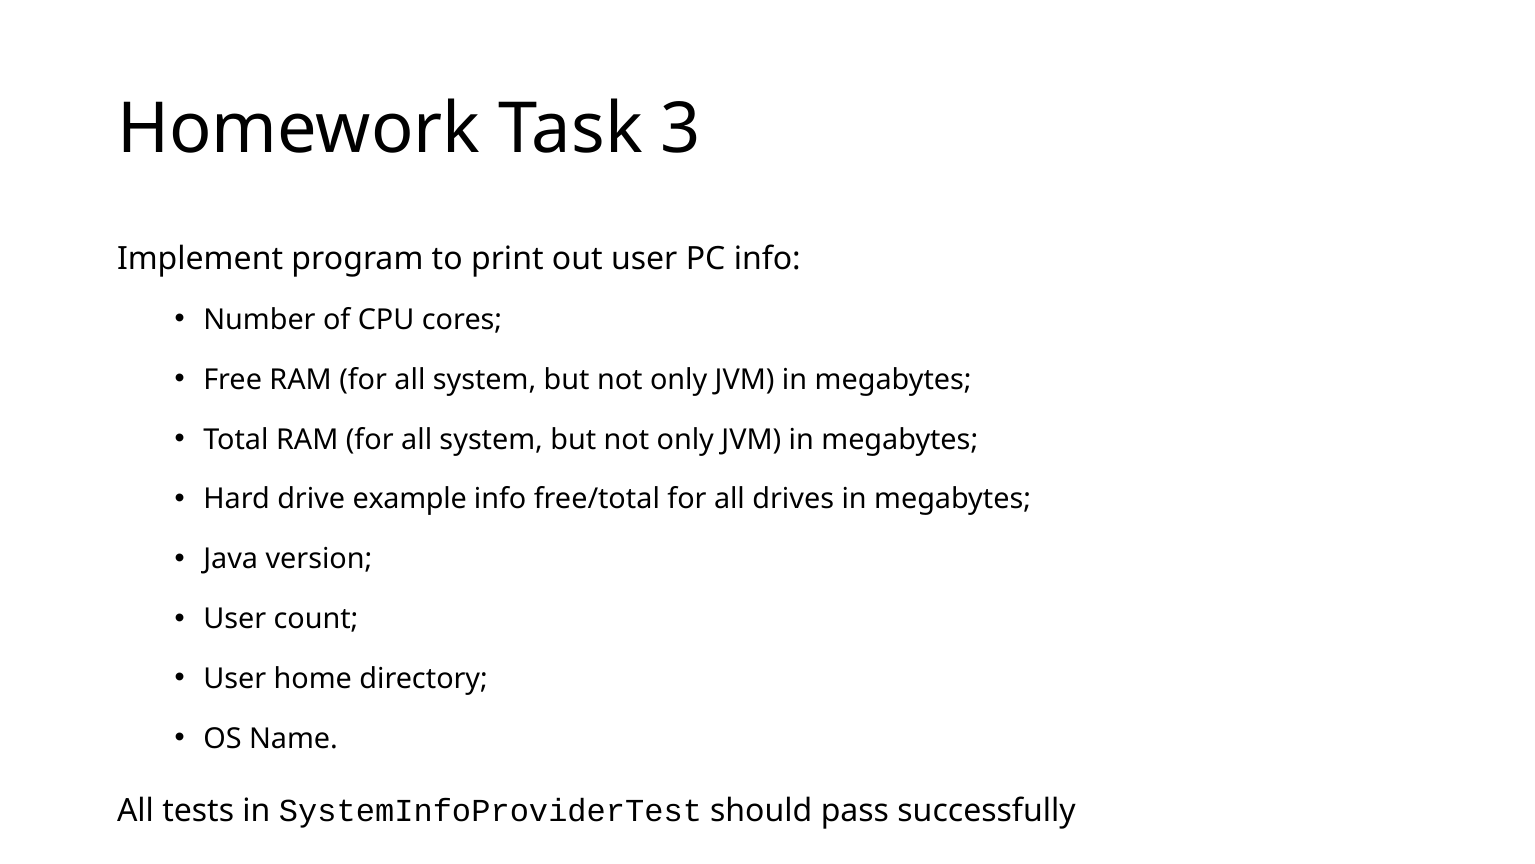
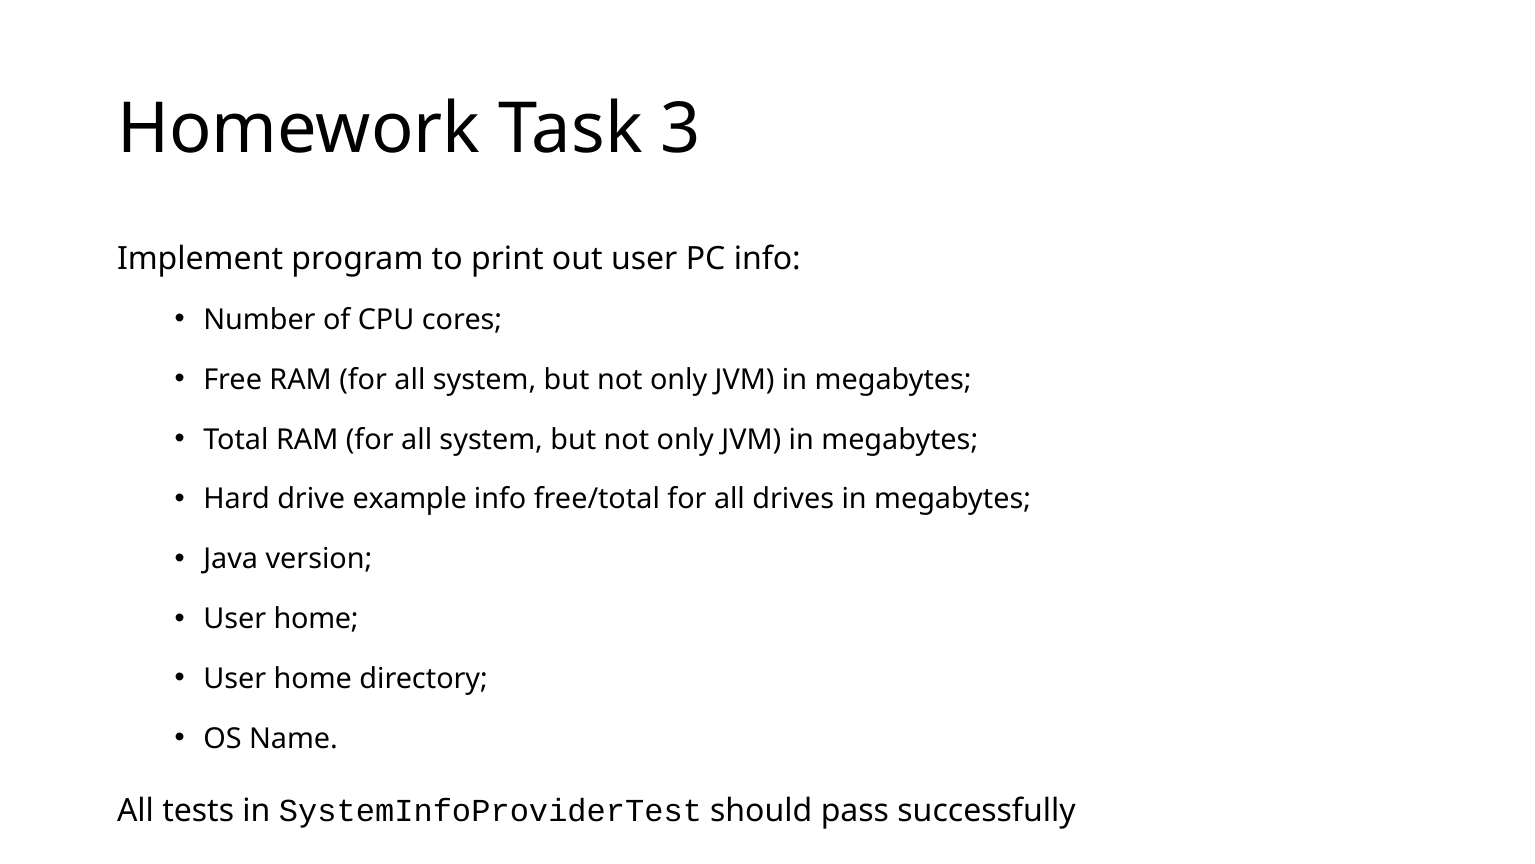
count: count -> home (316, 619)
